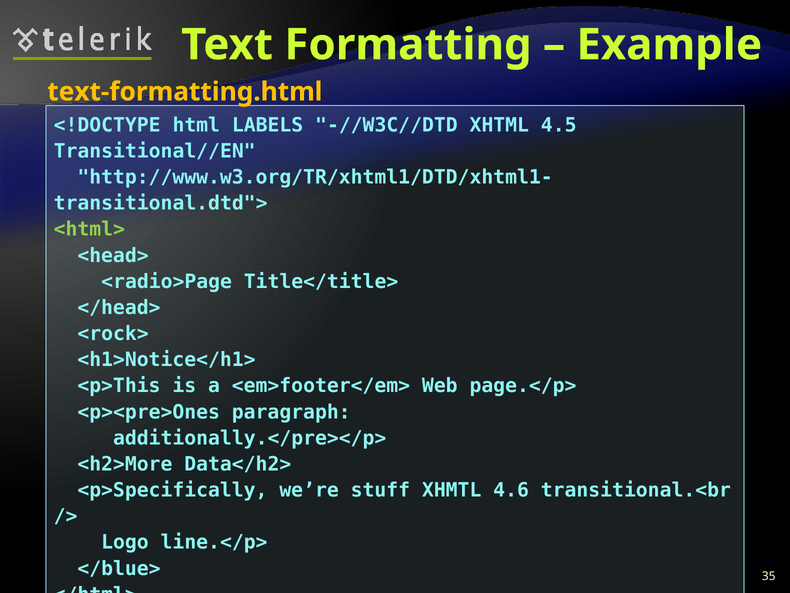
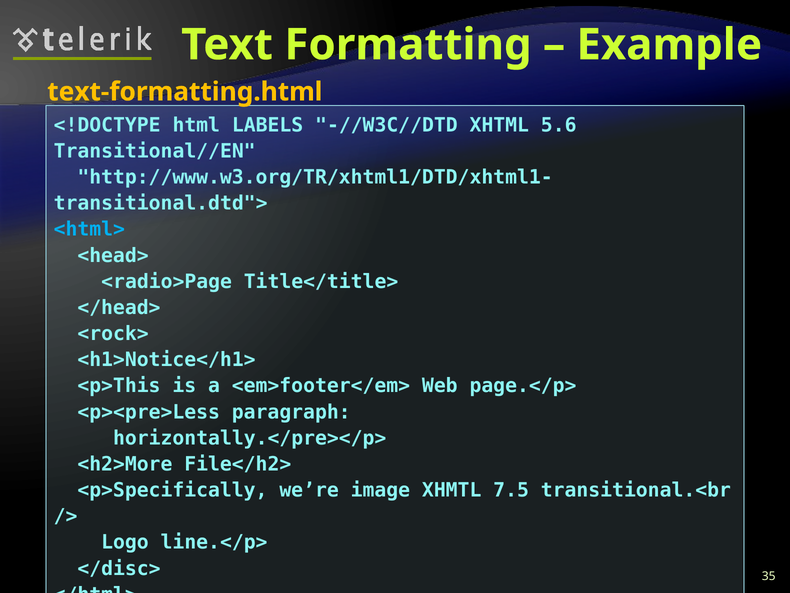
4.5: 4.5 -> 5.6 (559, 125)
<html> colour: light green -> light blue (89, 229)
<p><pre>Ones: <p><pre>Ones -> <p><pre>Less (149, 412)
additionally.</pre></p>: additionally.</pre></p> -> horizontally.</pre></p> (250, 438)
Data</h2>: Data</h2> -> File</h2> (238, 464)
stuff: stuff -> image (380, 490)
4.6: 4.6 -> 7.5 (511, 490)
</blue>: </blue> -> </disc> (119, 568)
